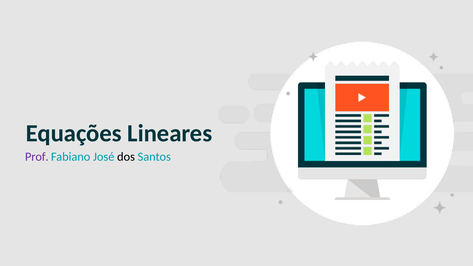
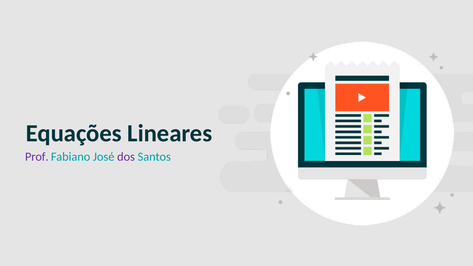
dos colour: black -> purple (126, 157)
